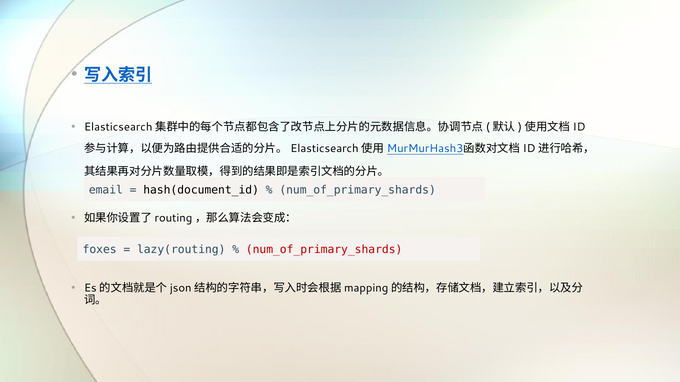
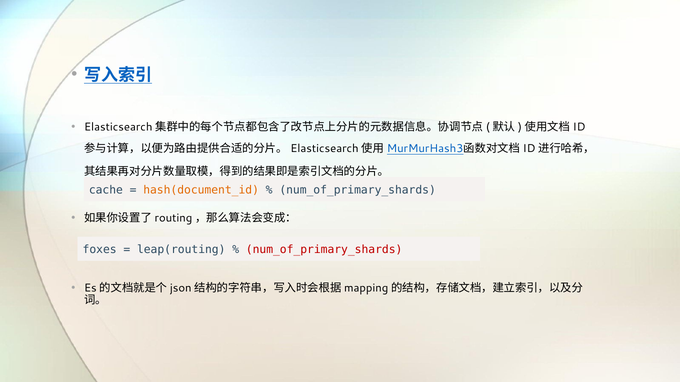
email: email -> cache (106, 190)
hash(document_id colour: black -> orange (201, 190)
lazy(routing: lazy(routing -> leap(routing (181, 250)
